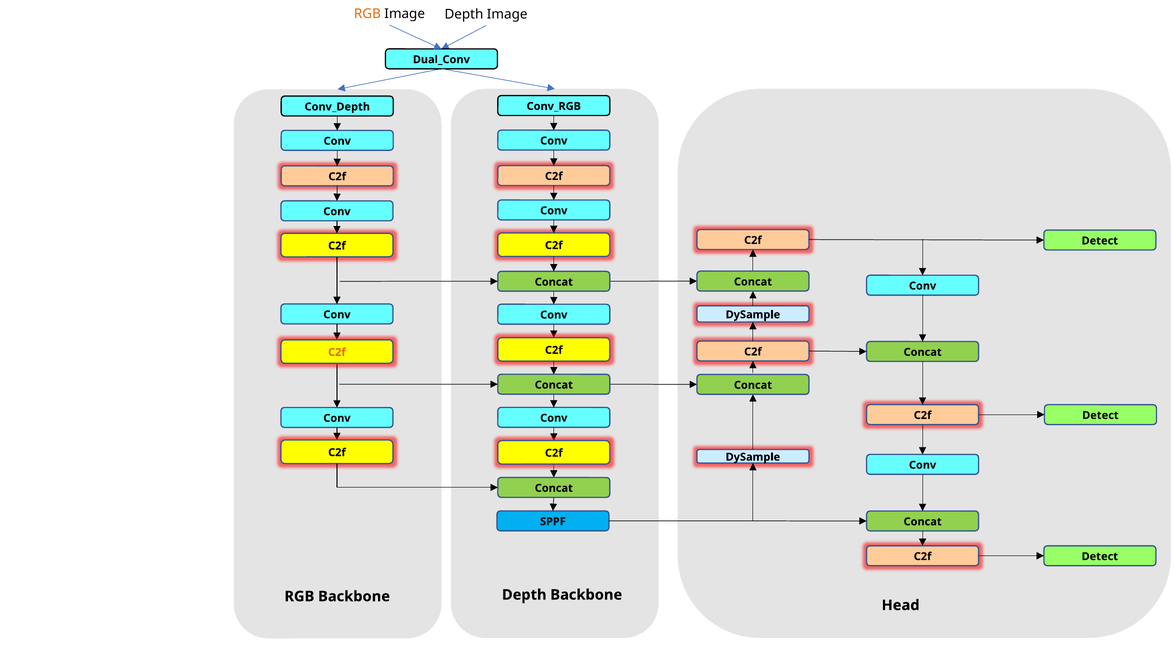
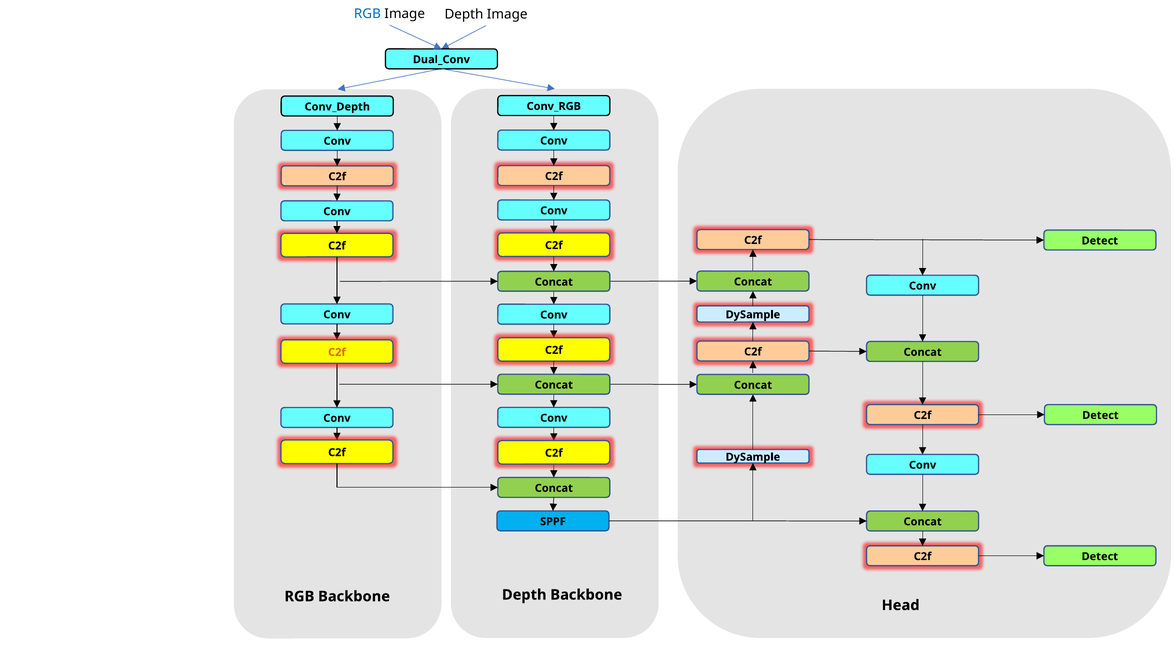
RGB colour: orange -> blue (367, 14)
